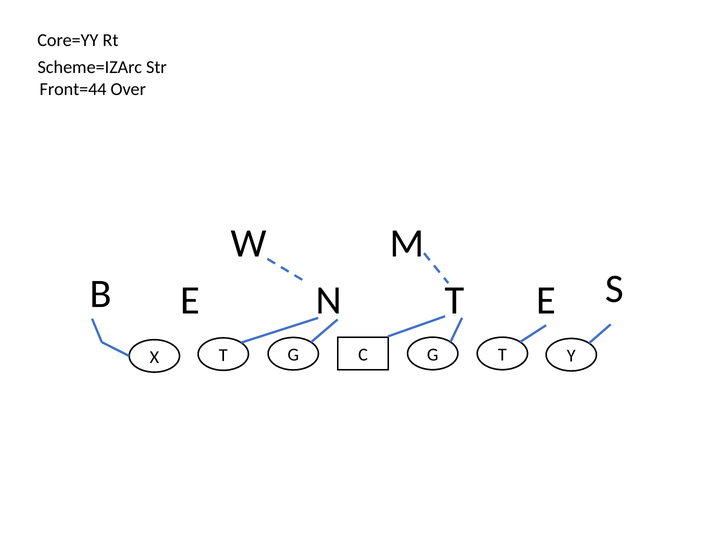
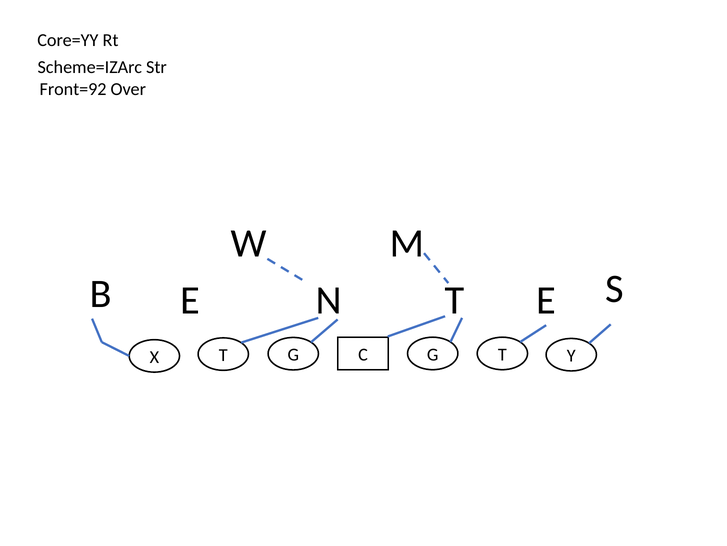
Front=44: Front=44 -> Front=92 (73, 89)
